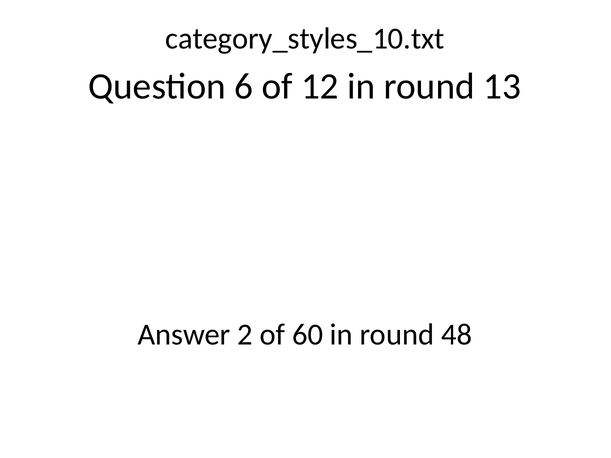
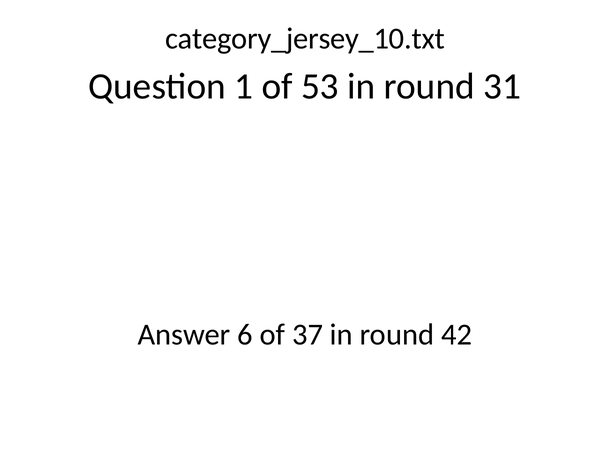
category_styles_10.txt: category_styles_10.txt -> category_jersey_10.txt (305, 39)
6: 6 -> 1 (244, 86)
12: 12 -> 53 (320, 86)
13: 13 -> 31 (502, 86)
2: 2 -> 6 (245, 335)
60: 60 -> 37 (308, 335)
48: 48 -> 42 (457, 335)
